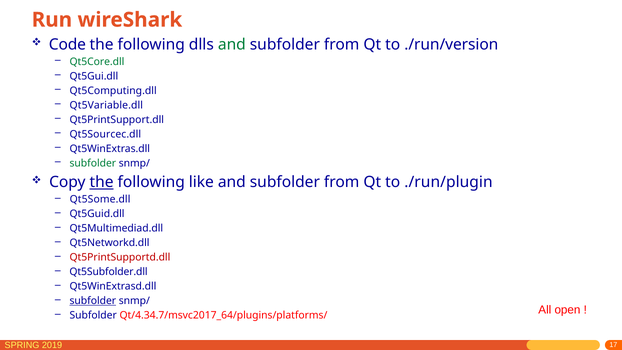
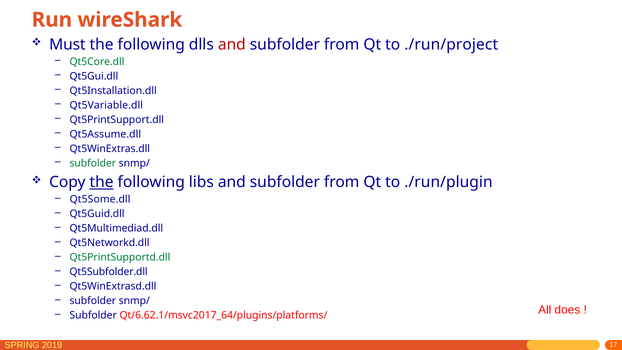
Code: Code -> Must (67, 44)
and colour: green -> red (232, 44)
./run/version: ./run/version -> ./run/project (451, 44)
Qt5Computing.dll: Qt5Computing.dll -> Qt5Installation.dll (113, 91)
Qt5Sourcec.dll: Qt5Sourcec.dll -> Qt5Assume.dll (105, 134)
like: like -> libs (201, 182)
Qt5PrintSupportd.dll colour: red -> green (120, 257)
subfolder underline: present -> none (93, 301)
open: open -> does (567, 310)
Qt/4.34.7/msvc2017_64/plugins/platforms/: Qt/4.34.7/msvc2017_64/plugins/platforms/ -> Qt/6.62.1/msvc2017_64/plugins/platforms/ (223, 315)
